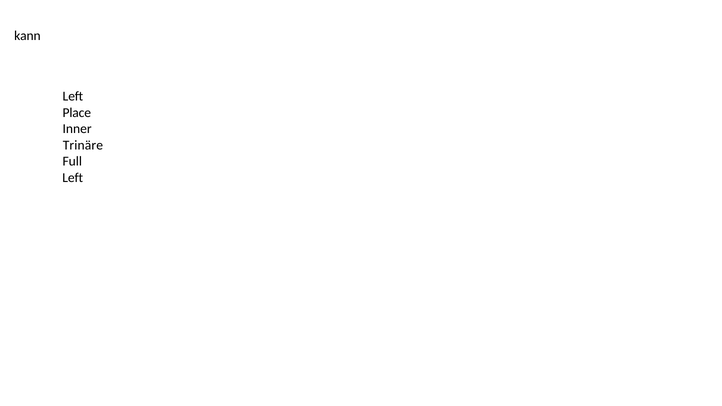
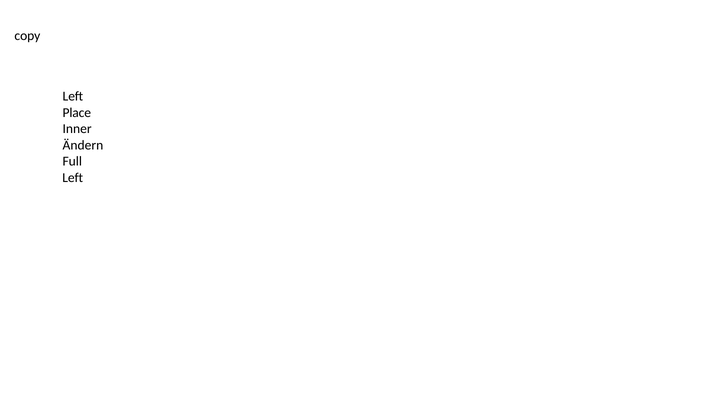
kann: kann -> copy (27, 36)
Trinäre: Trinäre -> Ändern (83, 145)
